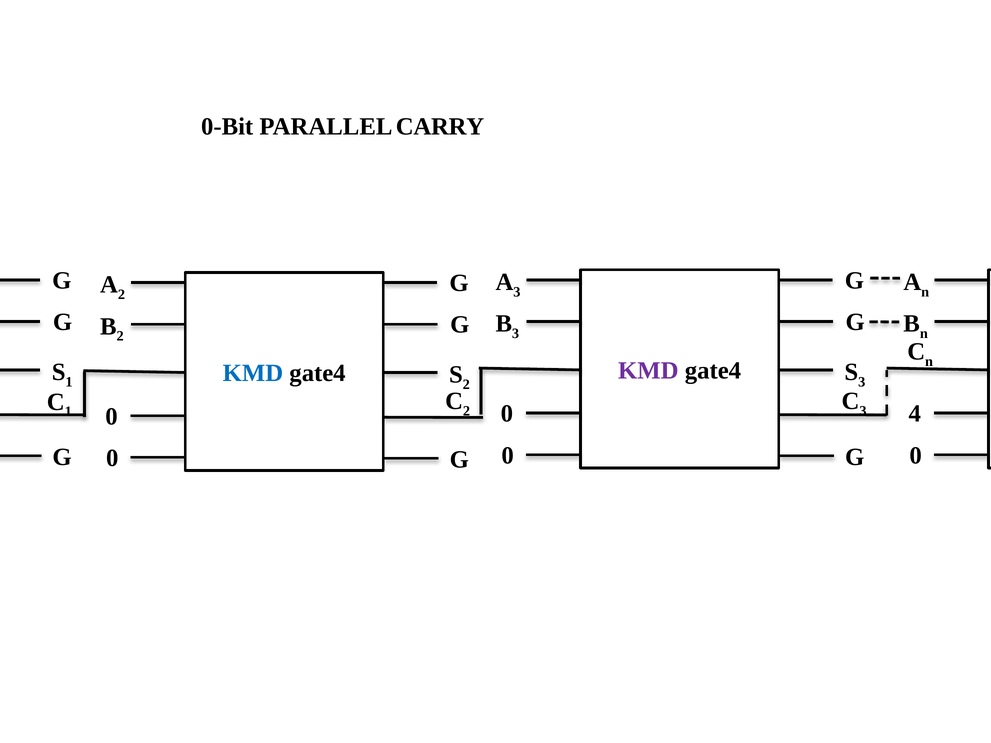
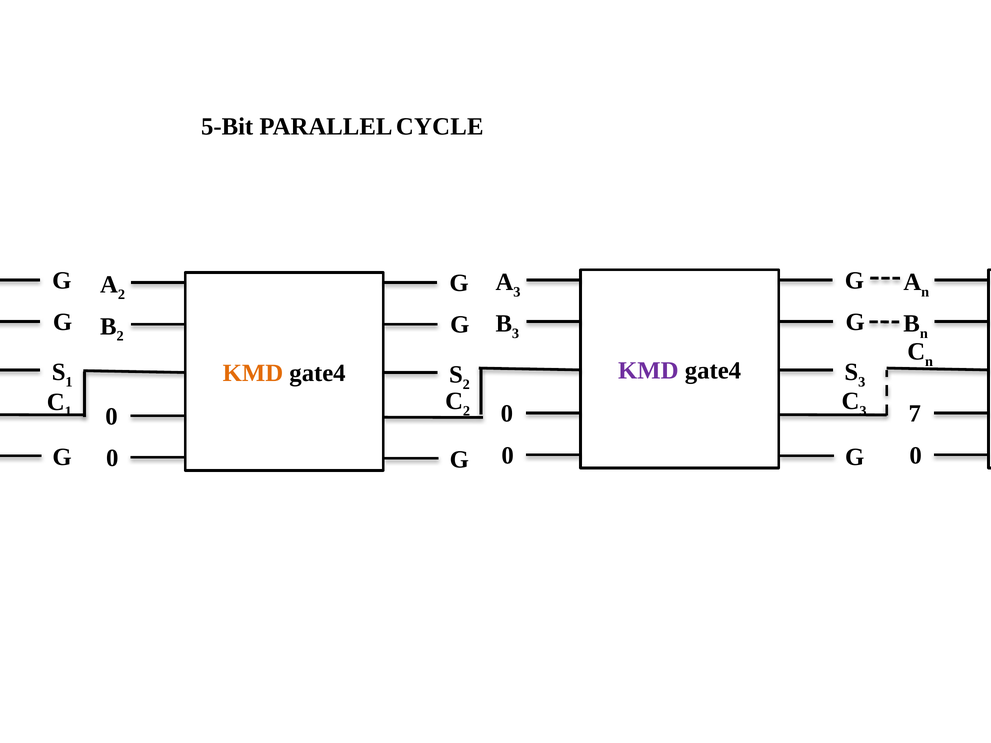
0-Bit: 0-Bit -> 5-Bit (227, 127)
CARRY: CARRY -> CYCLE (440, 127)
KMD colour: blue -> orange (253, 373)
4: 4 -> 7 (915, 414)
